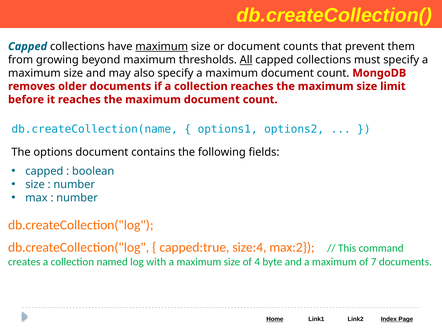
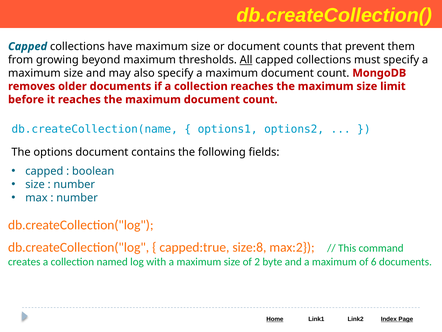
maximum underline: present -> none (162, 46)
size:4: size:4 -> size:8 (249, 247)
4: 4 -> 2 (257, 261)
7: 7 -> 6 (374, 261)
